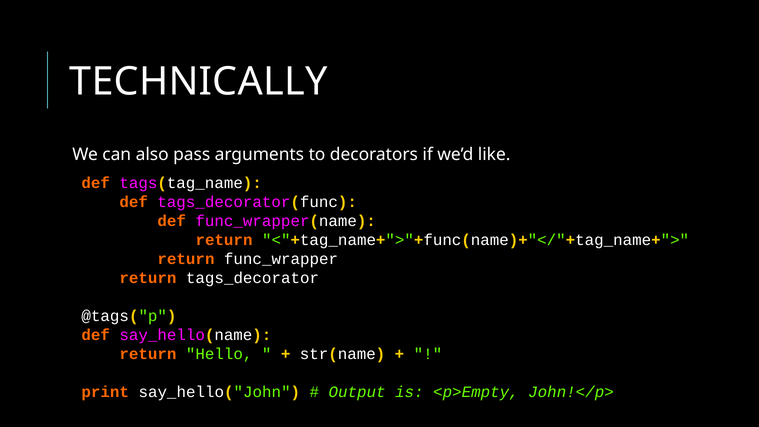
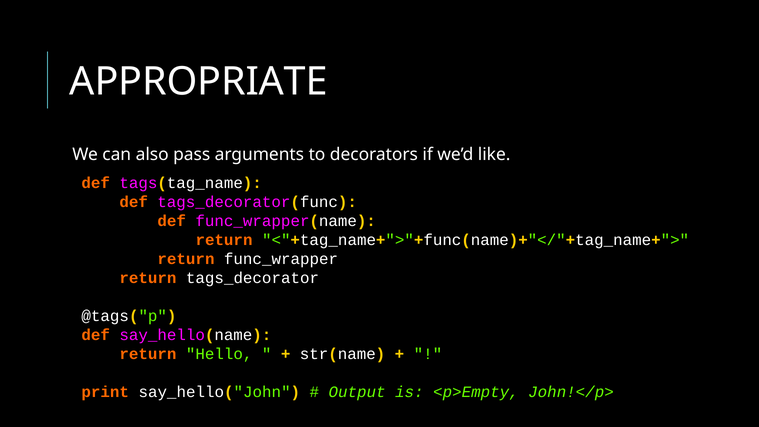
TECHNICALLY: TECHNICALLY -> APPROPRIATE (199, 81)
